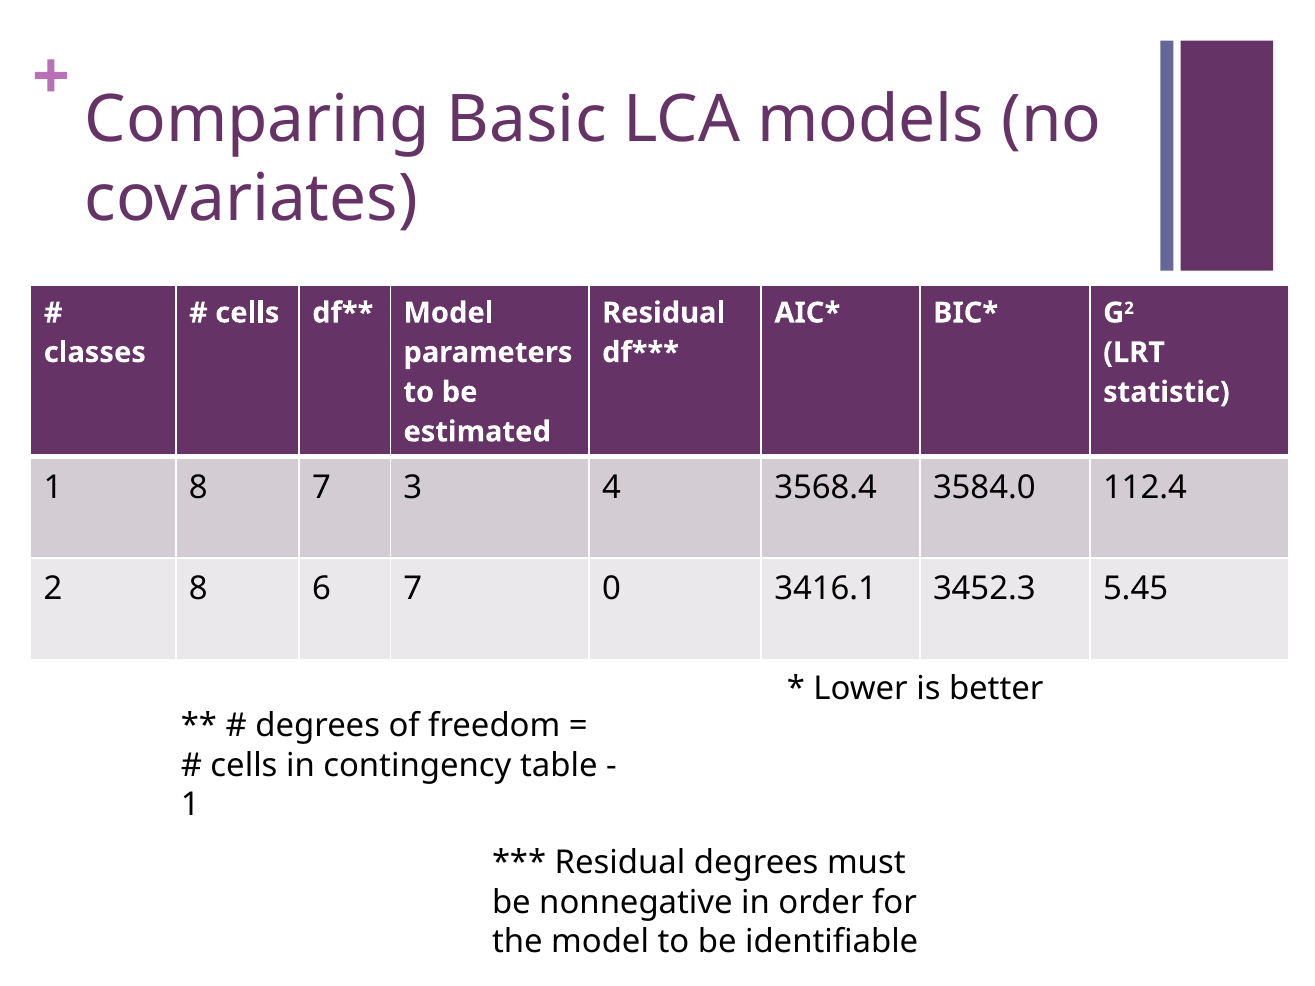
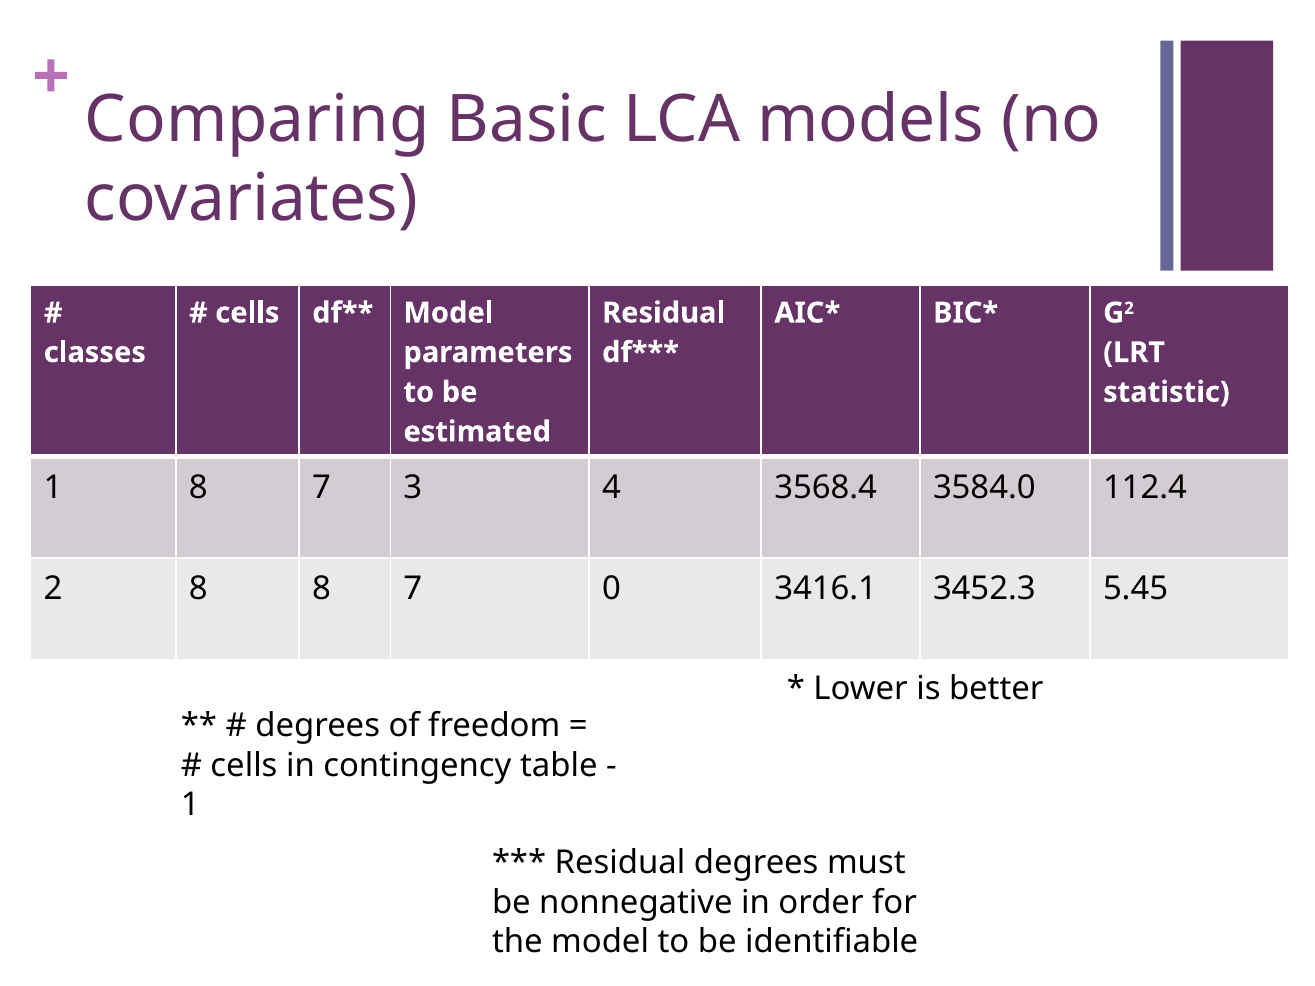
8 6: 6 -> 8 (322, 589)
